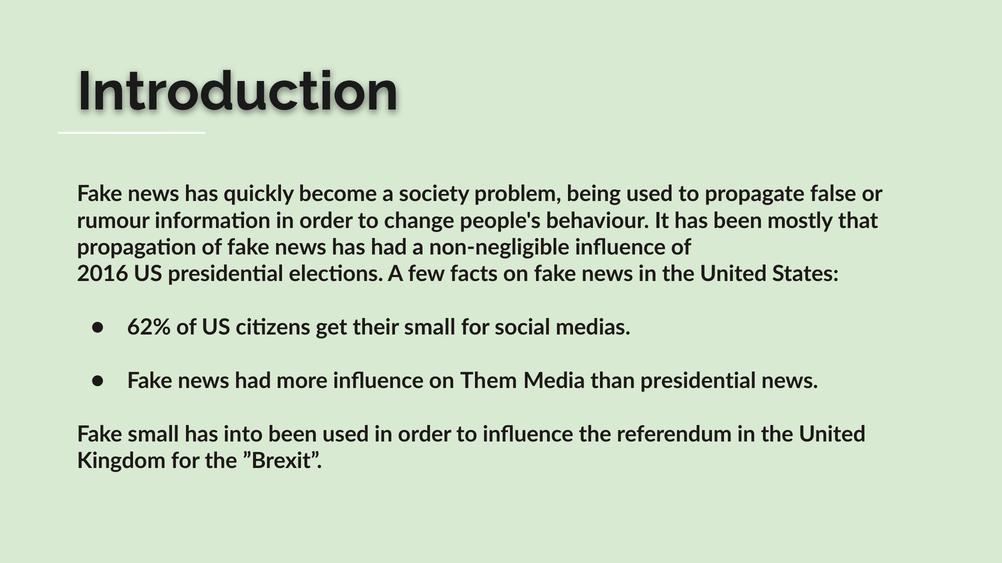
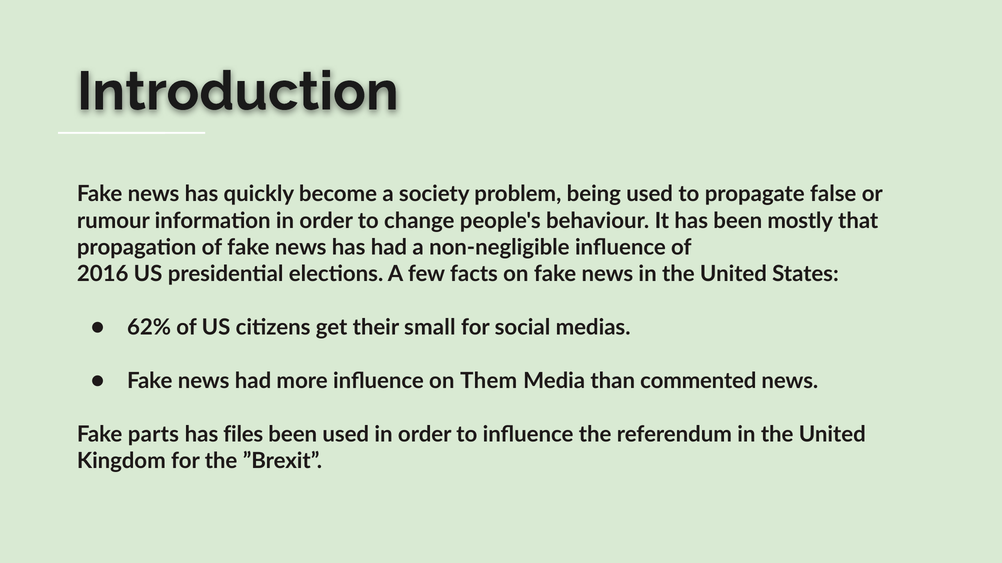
than presidential: presidential -> commented (698, 381)
Fake small: small -> parts (153, 435)
into: into -> files (243, 435)
